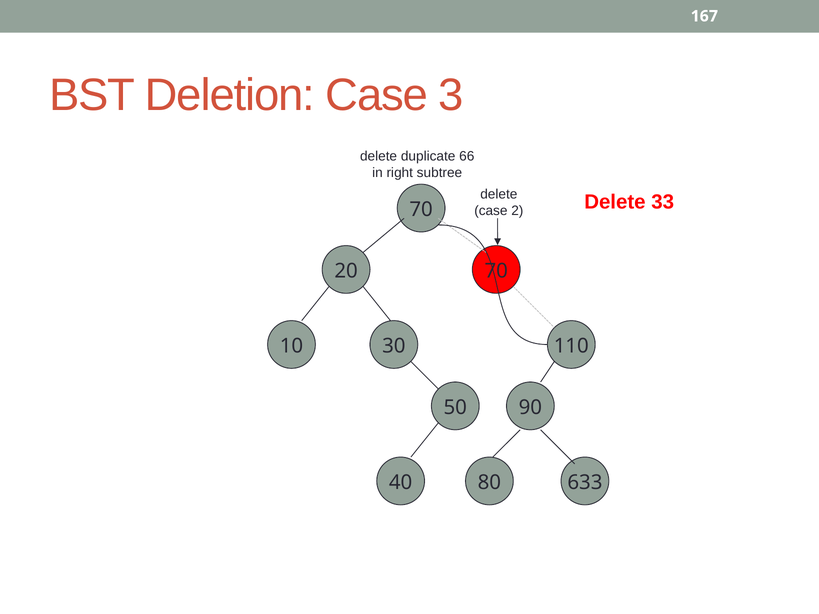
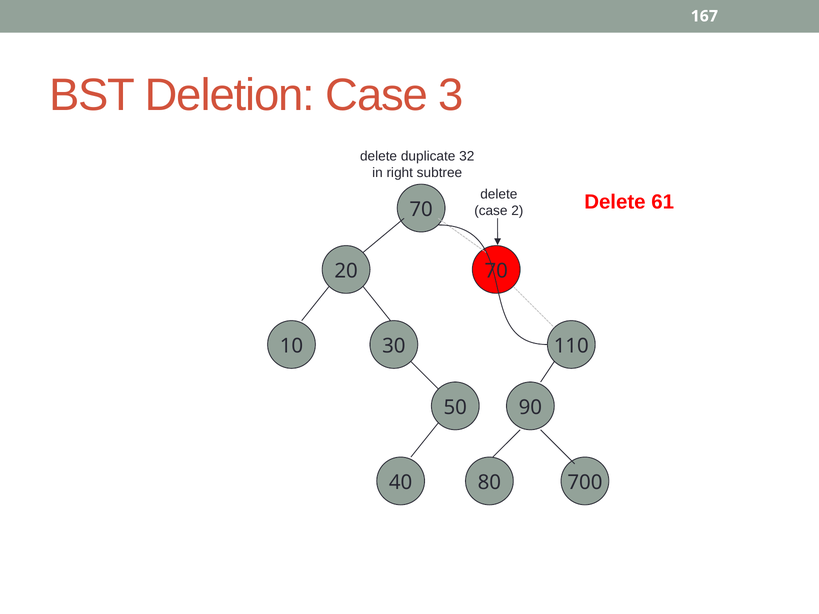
66: 66 -> 32 (467, 156)
33: 33 -> 61 (663, 202)
633: 633 -> 700 (585, 483)
